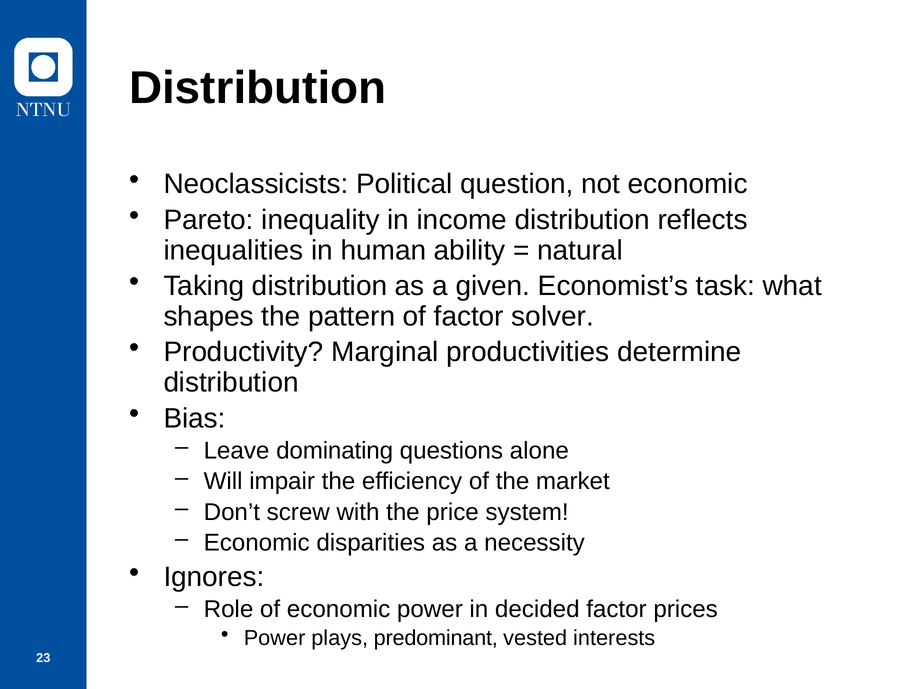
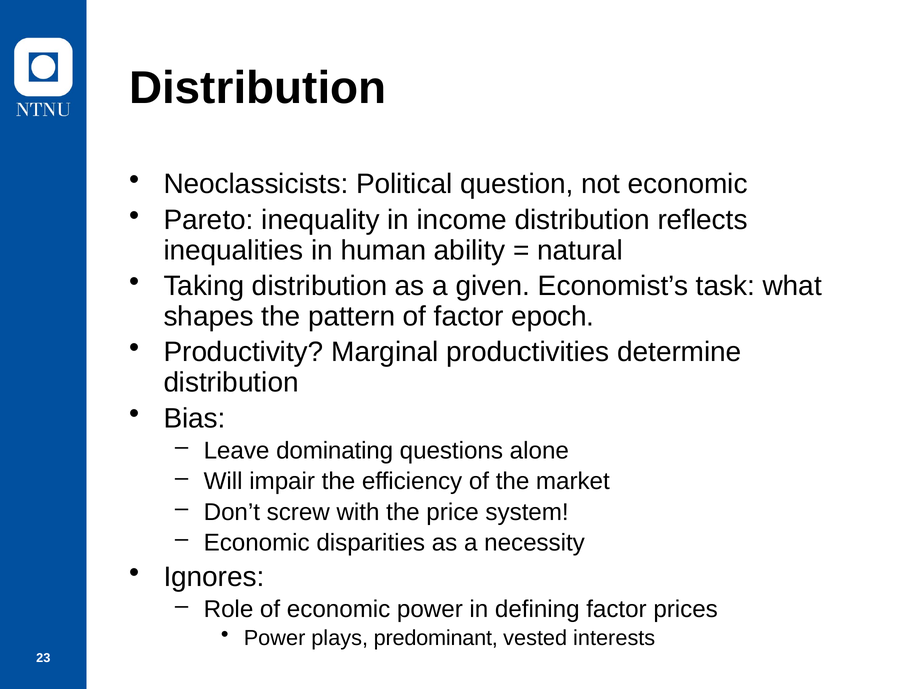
solver: solver -> epoch (553, 316)
decided: decided -> defining (537, 609)
